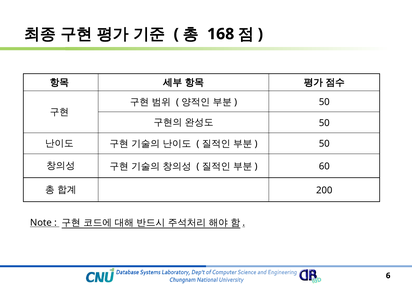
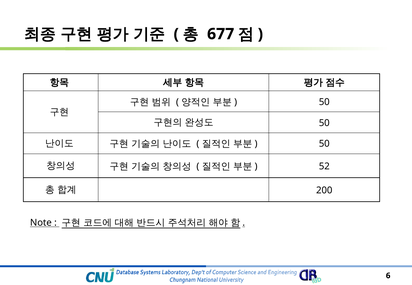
168: 168 -> 677 (221, 34)
60: 60 -> 52 (324, 166)
